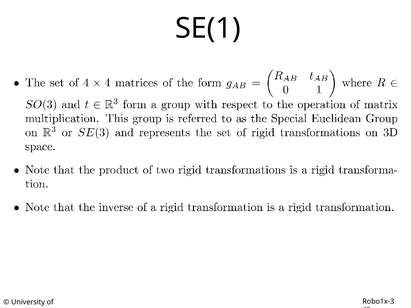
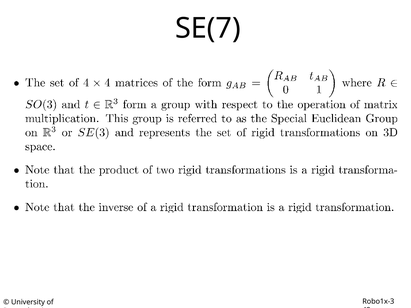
SE(1: SE(1 -> SE(7 (208, 28)
